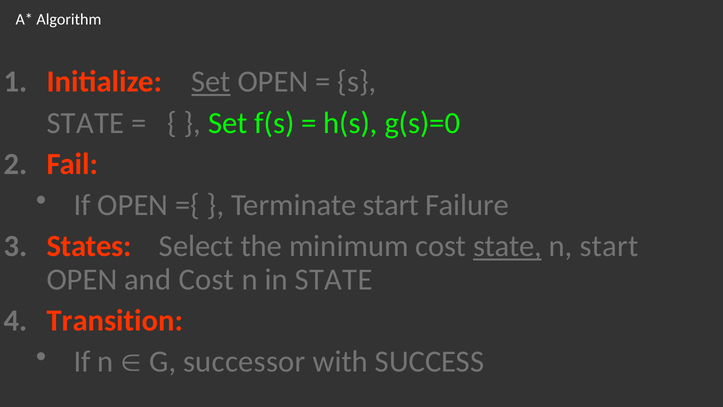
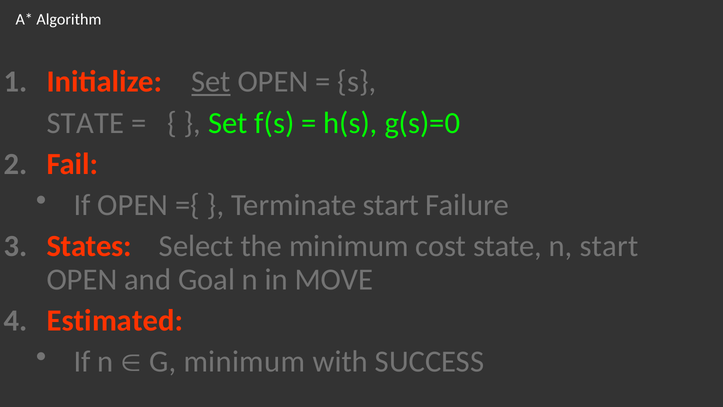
state underline: present -> none (508, 246)
and Cost: Cost -> Goal (207, 279)
in STATE: STATE -> MOVE (334, 279)
Transition: Transition -> Estimated (115, 320)
G successor: successor -> minimum (244, 361)
